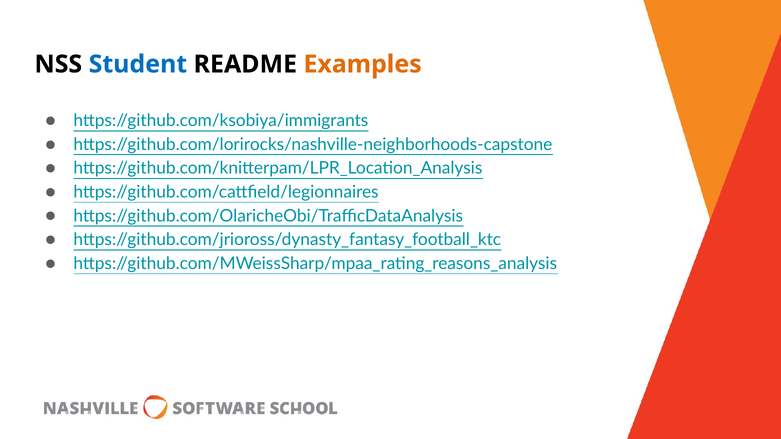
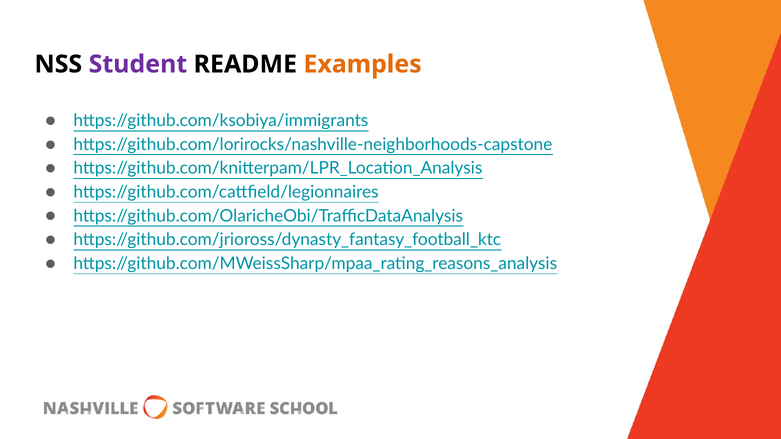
Student colour: blue -> purple (138, 64)
